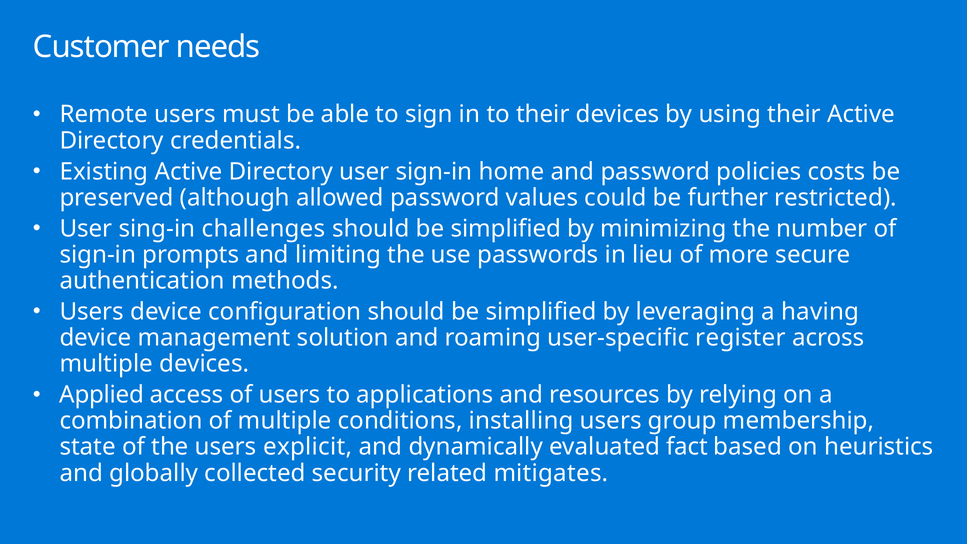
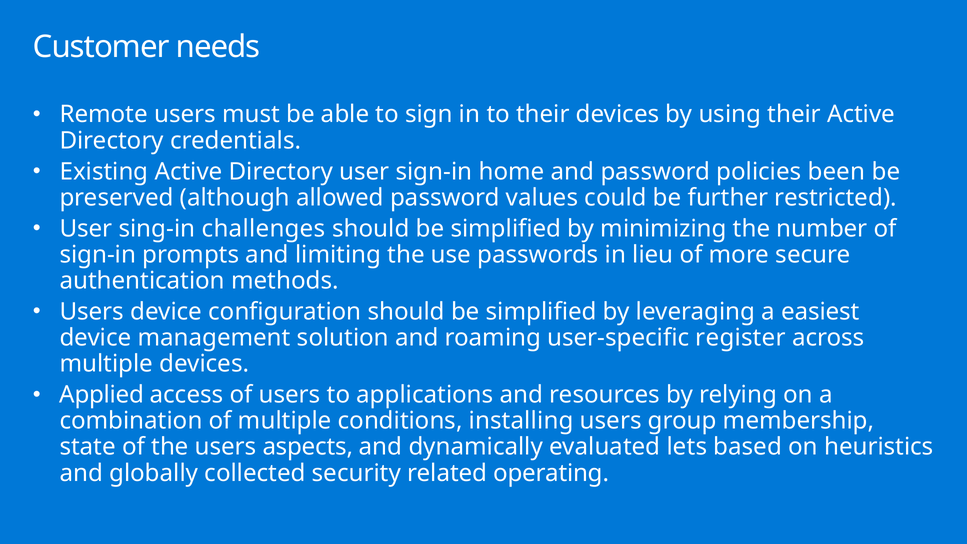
costs: costs -> been (836, 172)
having: having -> easiest (820, 312)
explicit: explicit -> aspects (308, 447)
fact: fact -> lets (687, 447)
mitigates: mitigates -> operating (551, 473)
